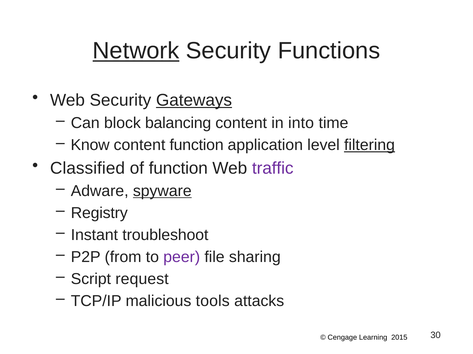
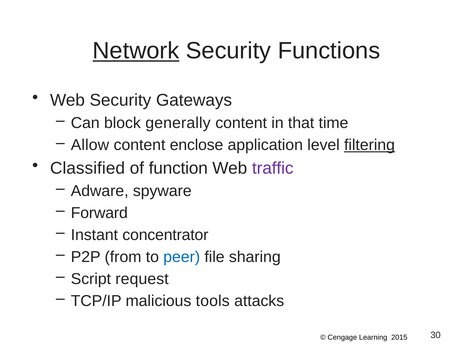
Gateways underline: present -> none (194, 101)
balancing: balancing -> generally (178, 123)
into: into -> that (301, 123)
Know: Know -> Allow (90, 145)
content function: function -> enclose (197, 145)
spyware underline: present -> none (162, 191)
Registry: Registry -> Forward (99, 213)
troubleshoot: troubleshoot -> concentrator (165, 235)
peer colour: purple -> blue (182, 258)
